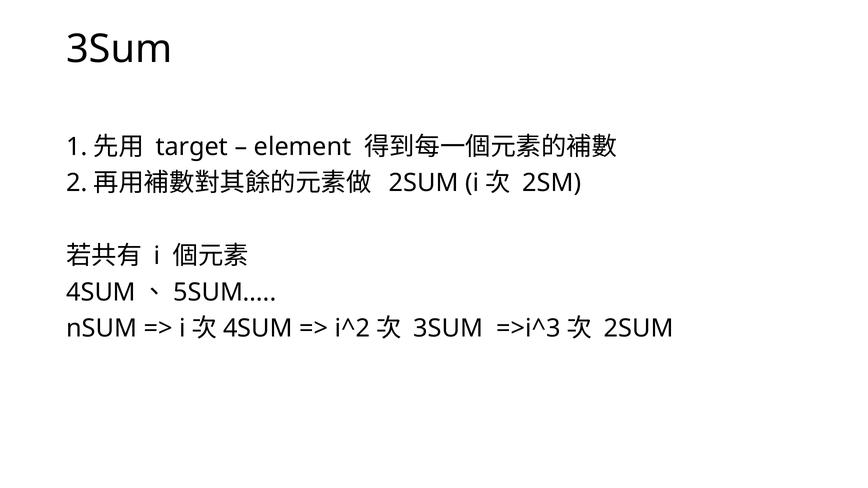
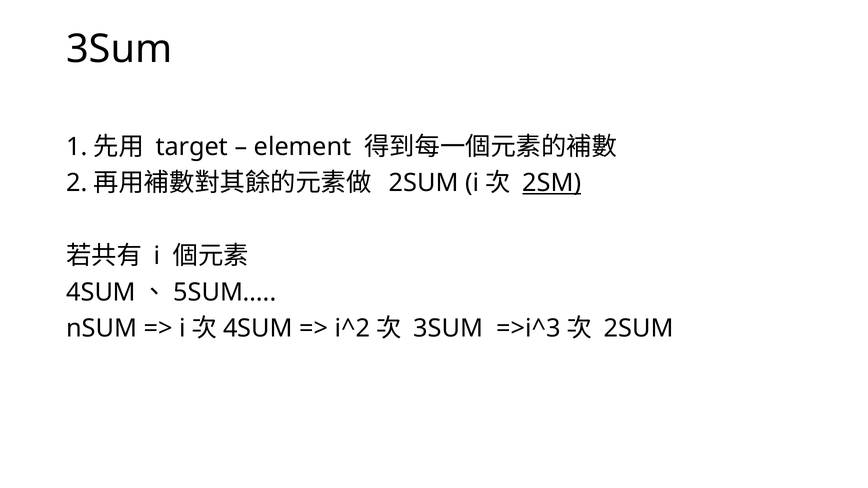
2SM underline: none -> present (552, 183)
